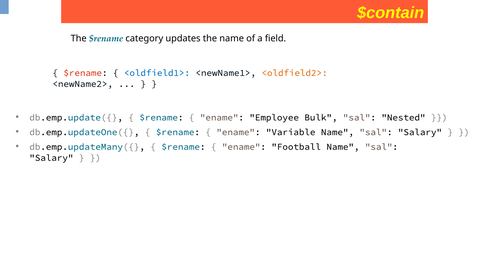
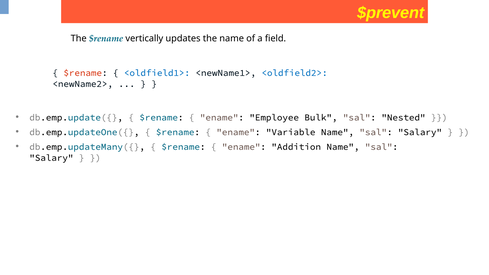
$contain: $contain -> $prevent (391, 13)
category: category -> vertically (144, 39)
<oldfield2> colour: orange -> blue (294, 73)
Football: Football -> Addition (296, 147)
